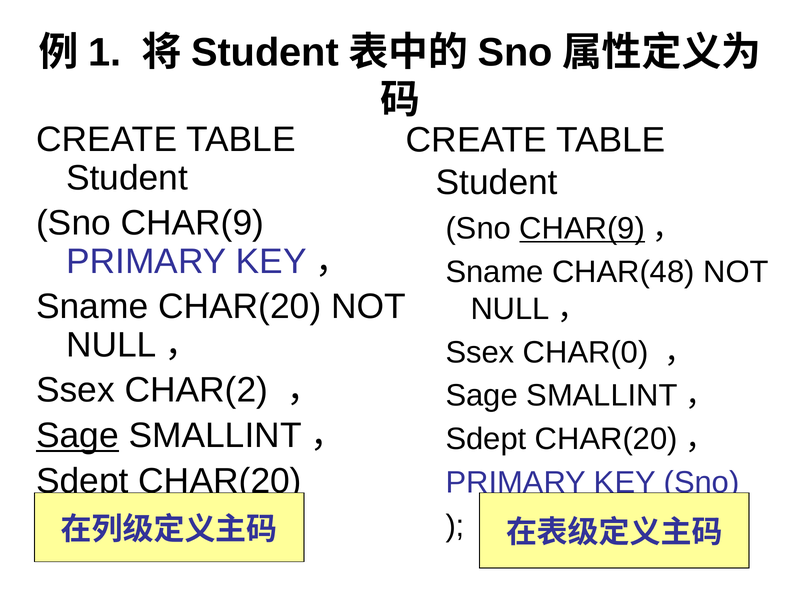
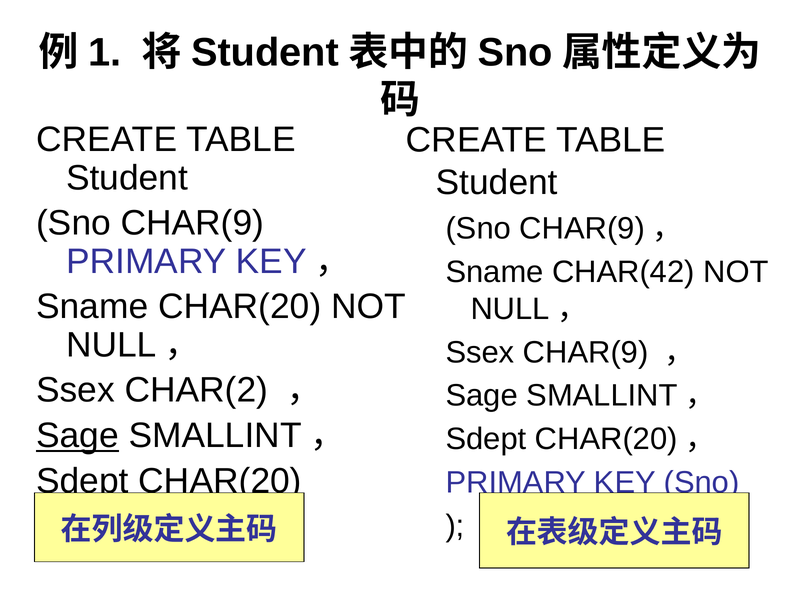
CHAR(9 underline: present -> none (582, 228)
CHAR(48: CHAR(48 -> CHAR(42 (623, 272)
Ssex CHAR(0: CHAR(0 -> CHAR(9 (586, 352)
